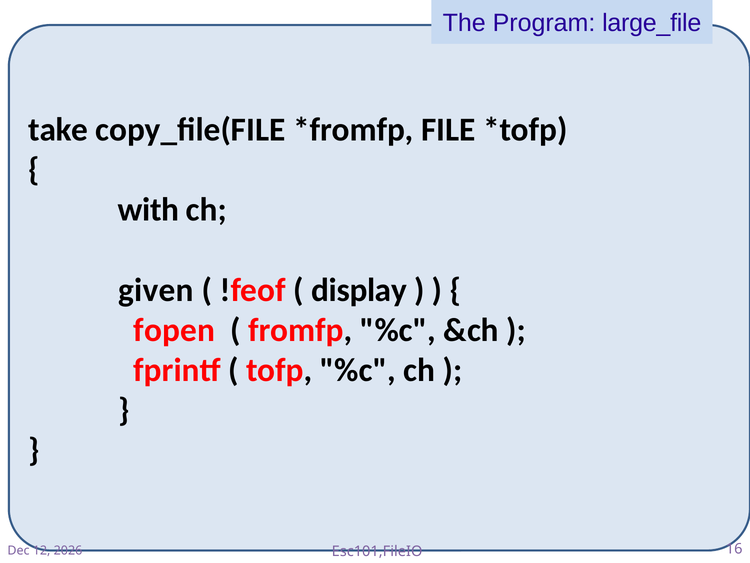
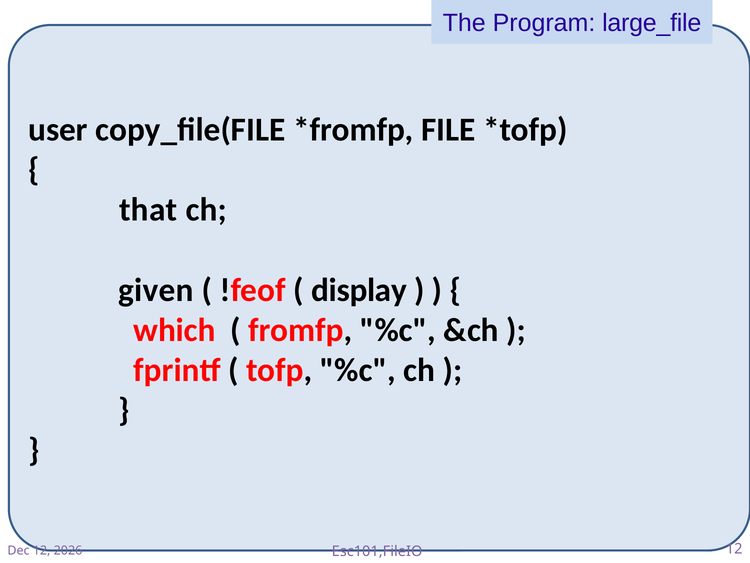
take: take -> user (58, 130)
with: with -> that (148, 210)
fopen: fopen -> which (175, 330)
Esc101,FileIO 16: 16 -> 12 (734, 549)
